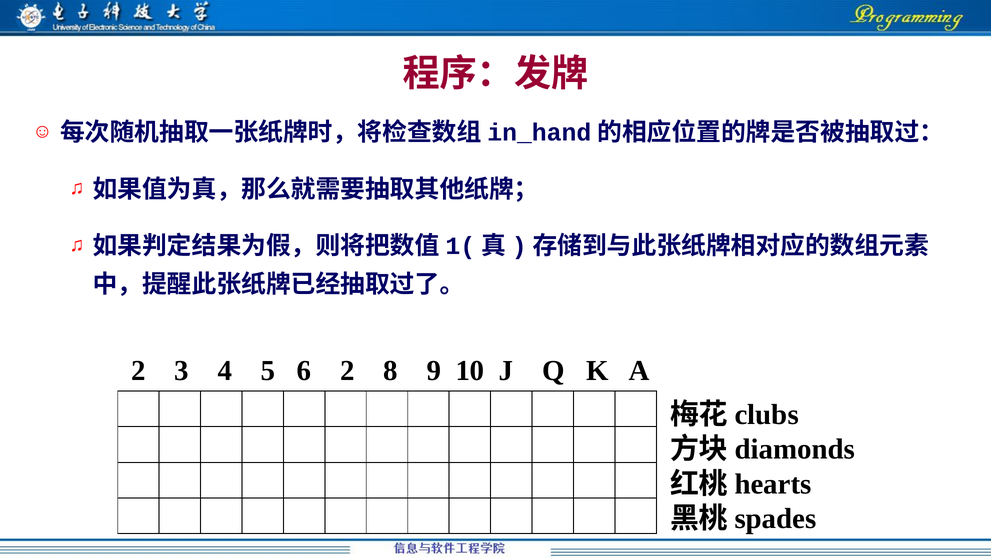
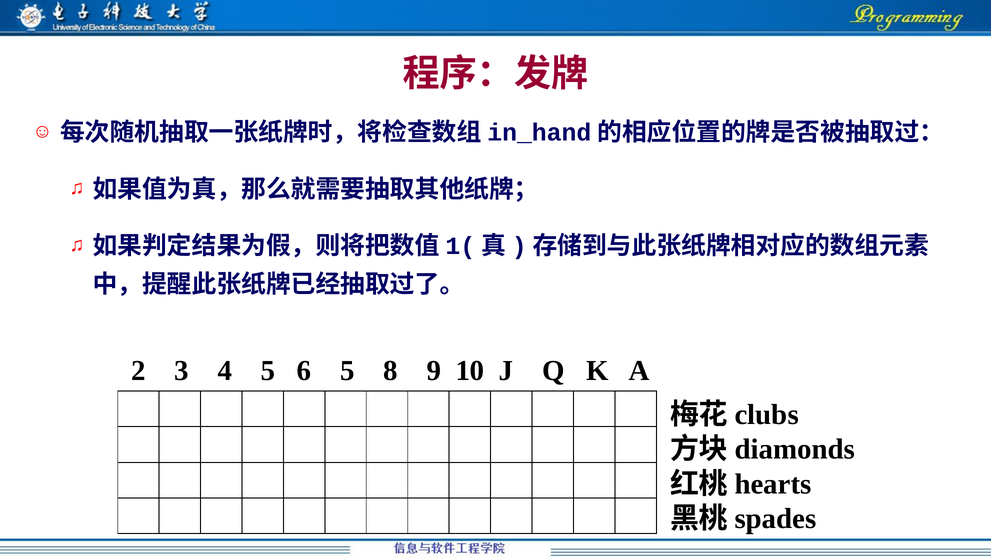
6 2: 2 -> 5 (347, 370)
